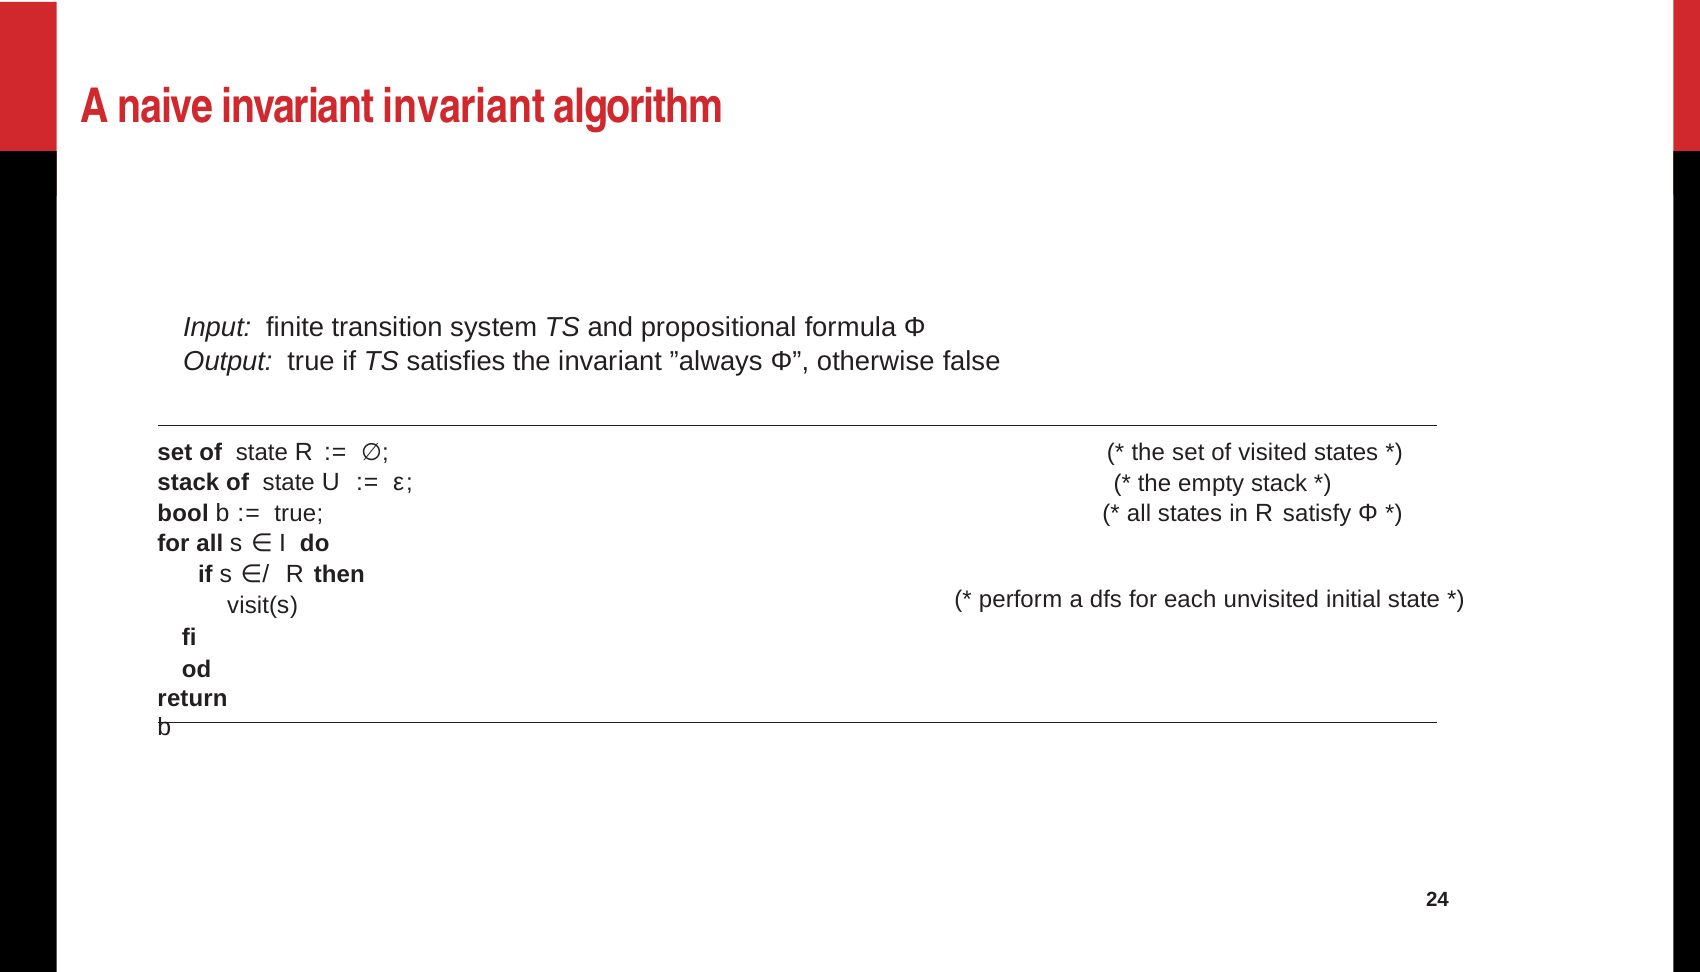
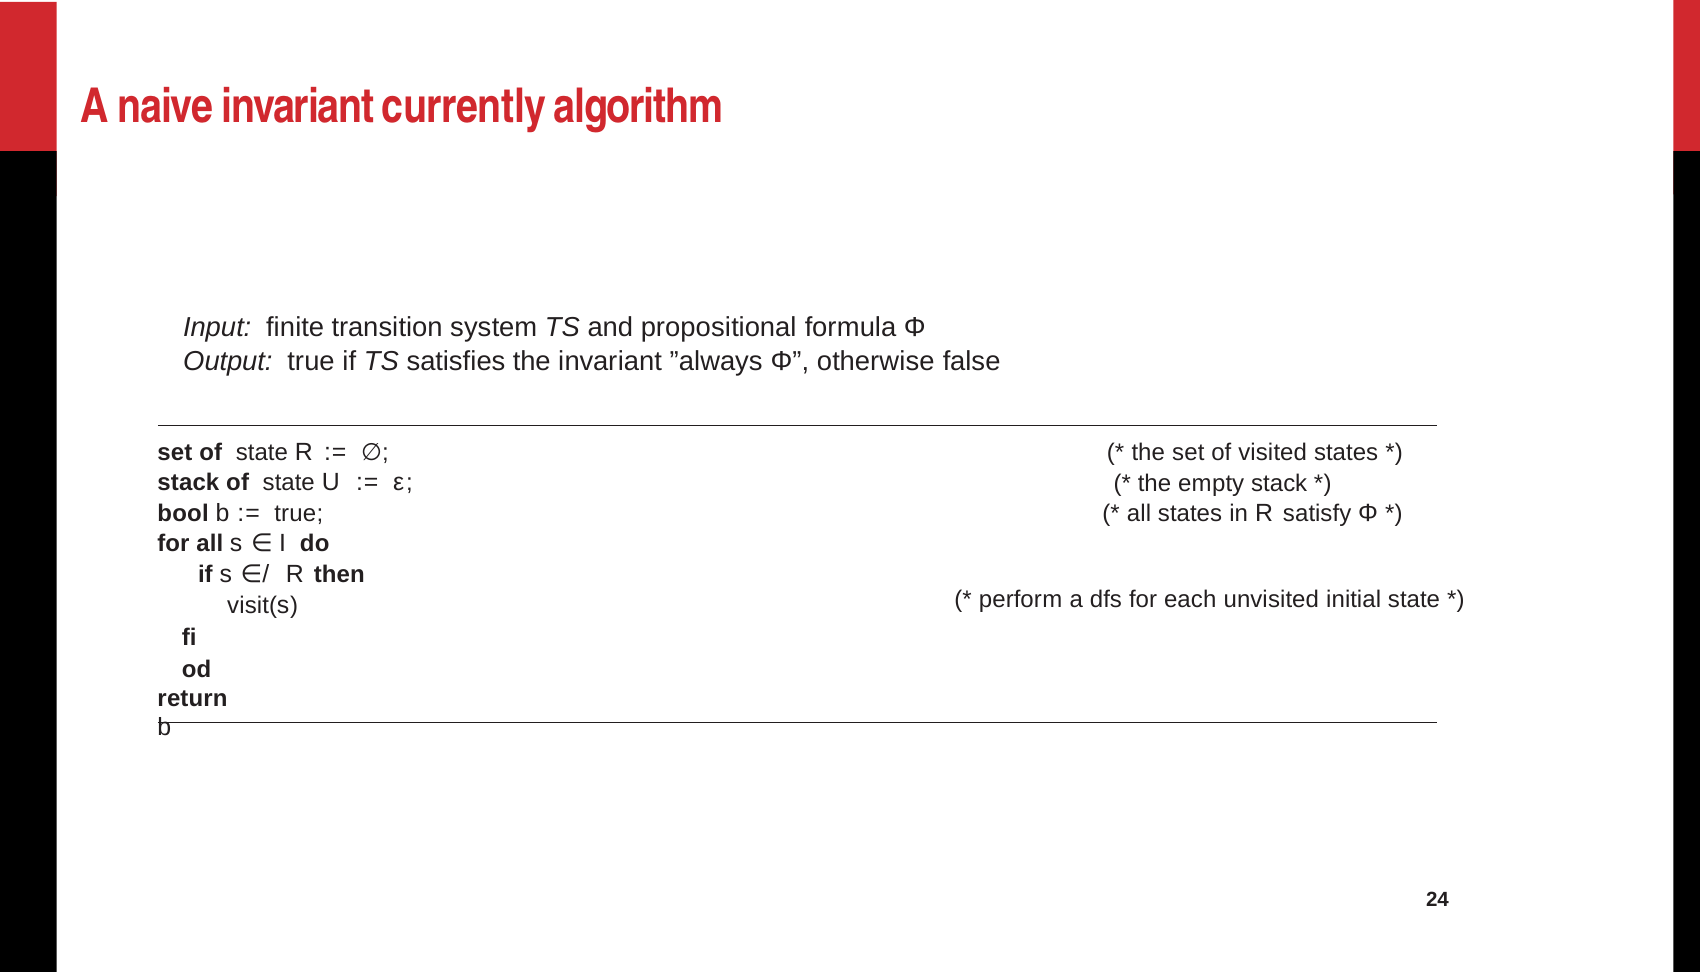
invariant invariant: invariant -> currently (464, 107)
